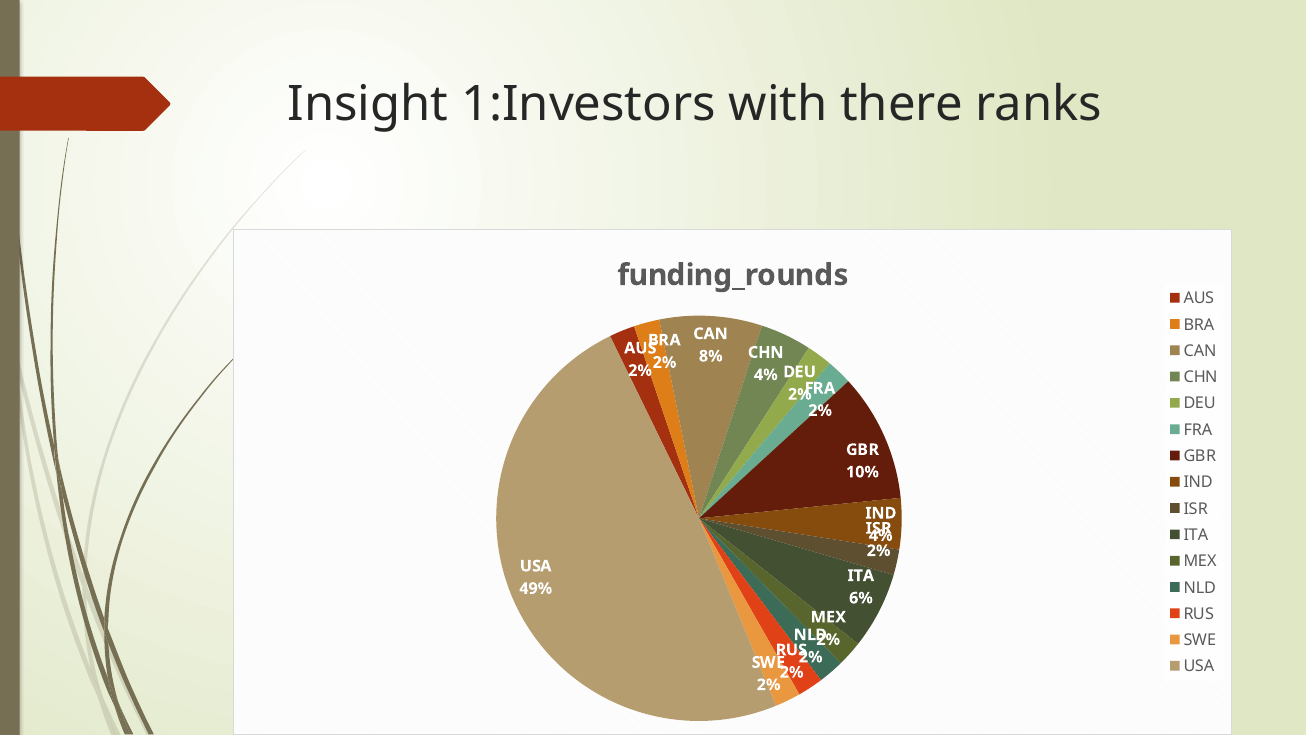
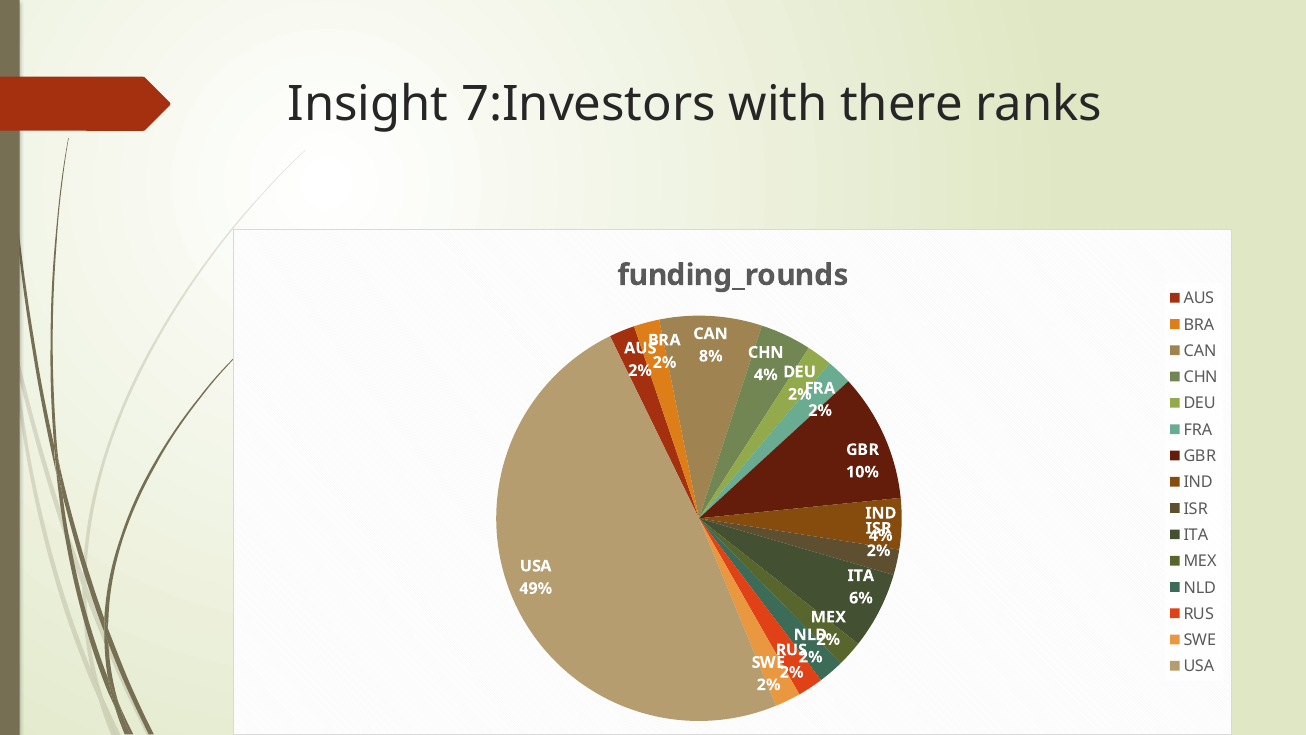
1:Investors: 1:Investors -> 7:Investors (588, 105)
